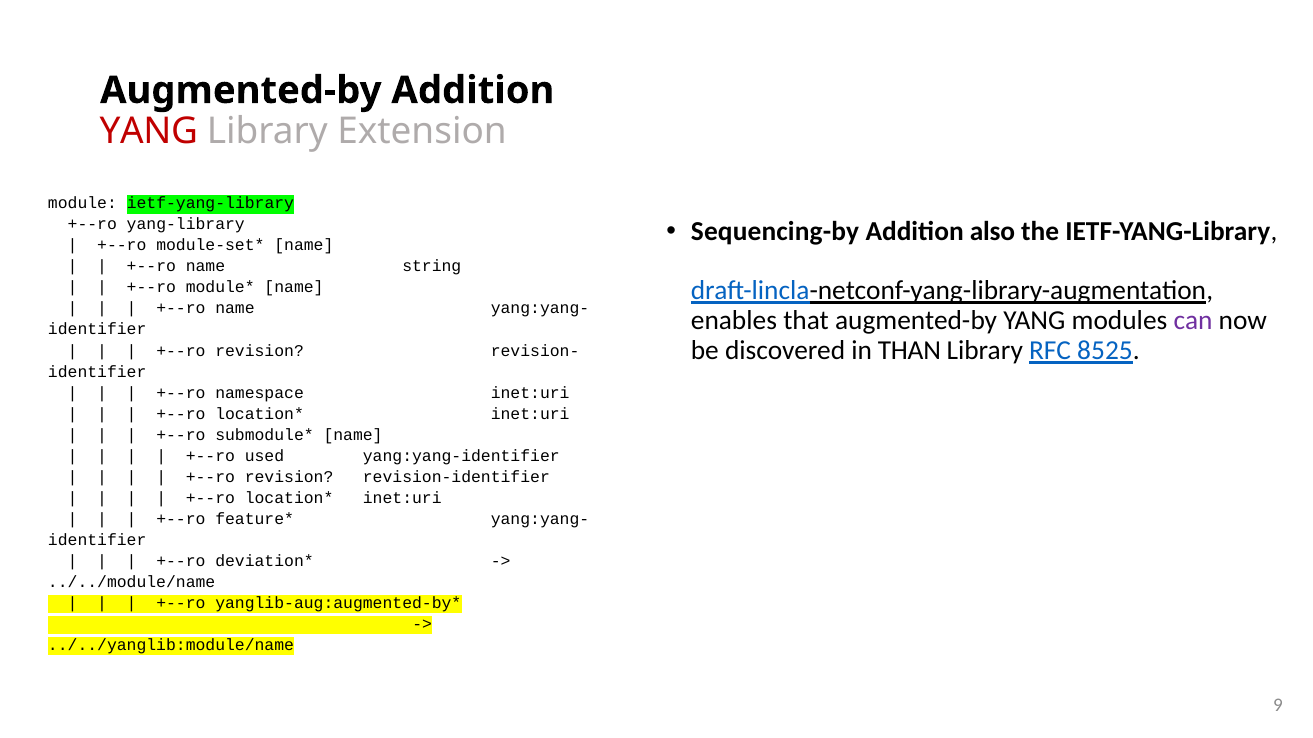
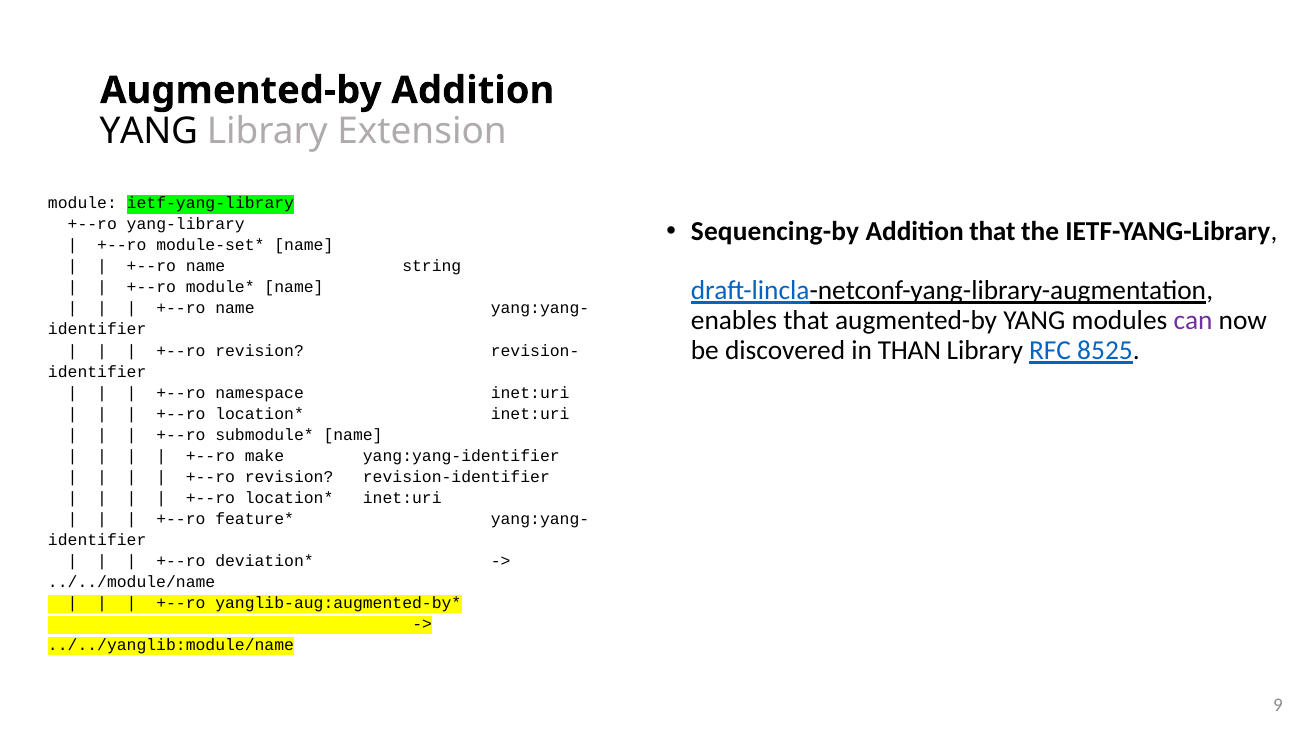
YANG colour: red -> black (149, 131)
Addition also: also -> that (993, 232)
used: used -> make (264, 456)
